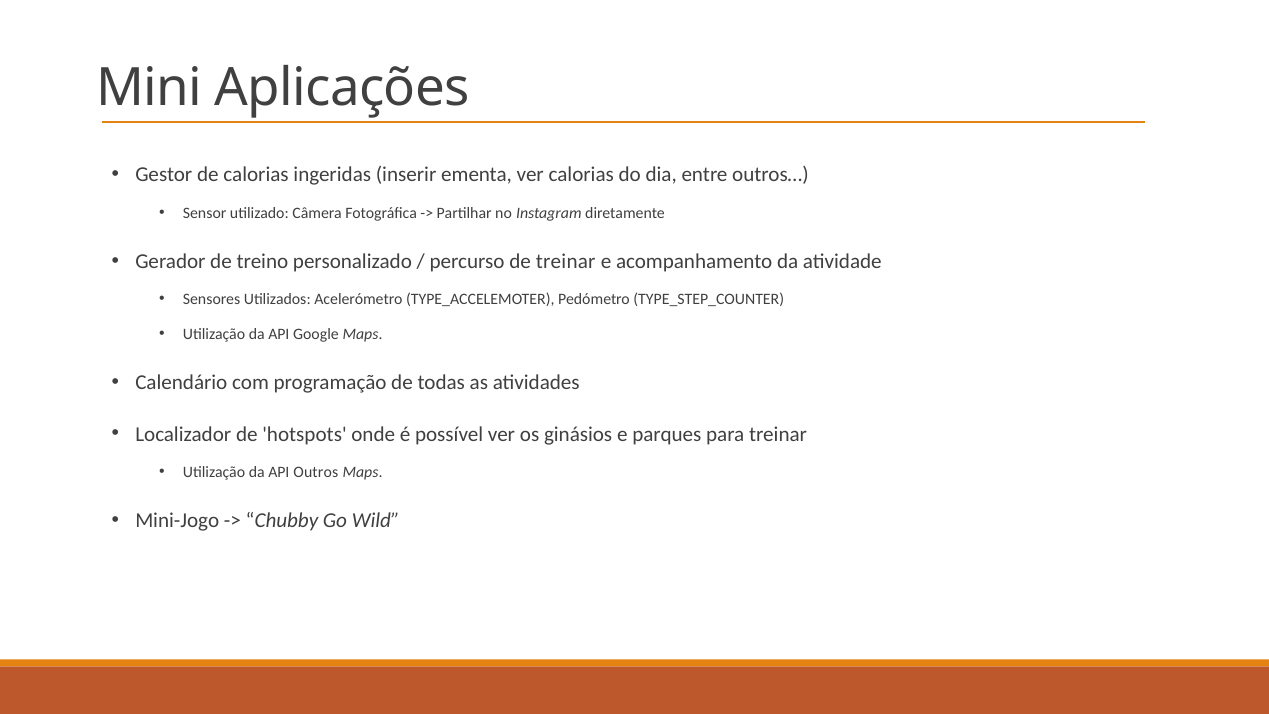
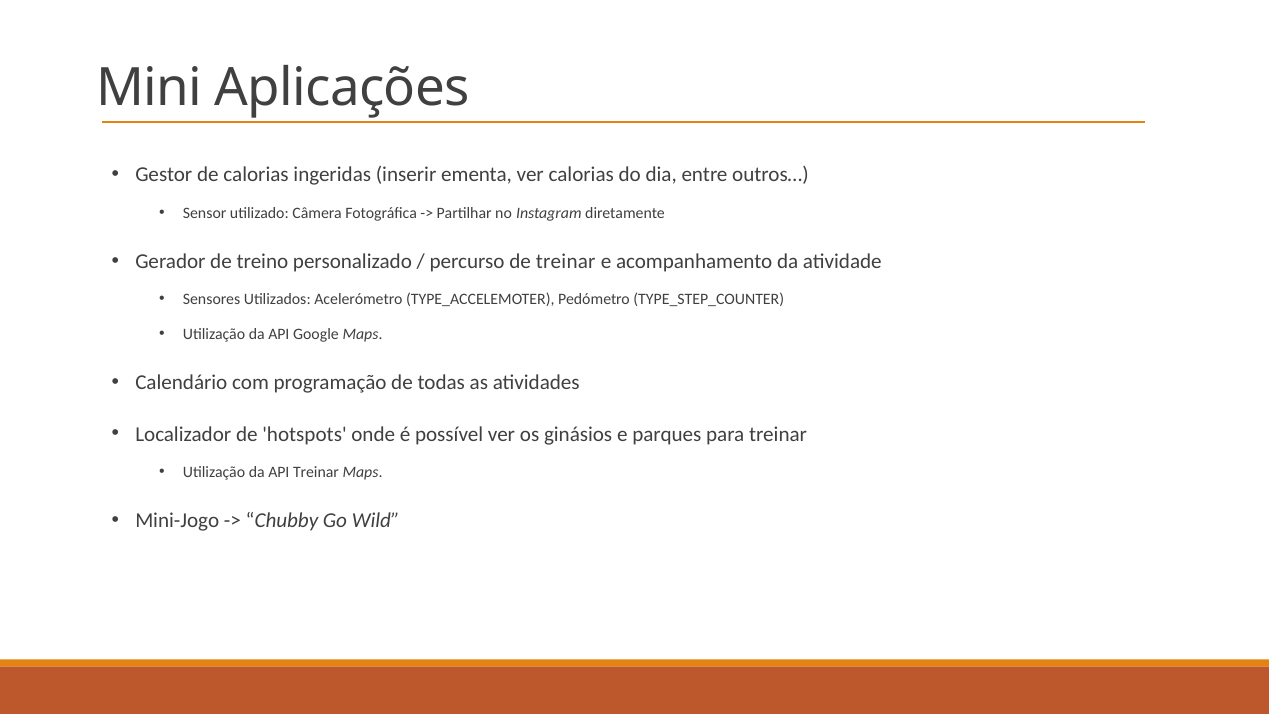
API Outros: Outros -> Treinar (316, 472)
